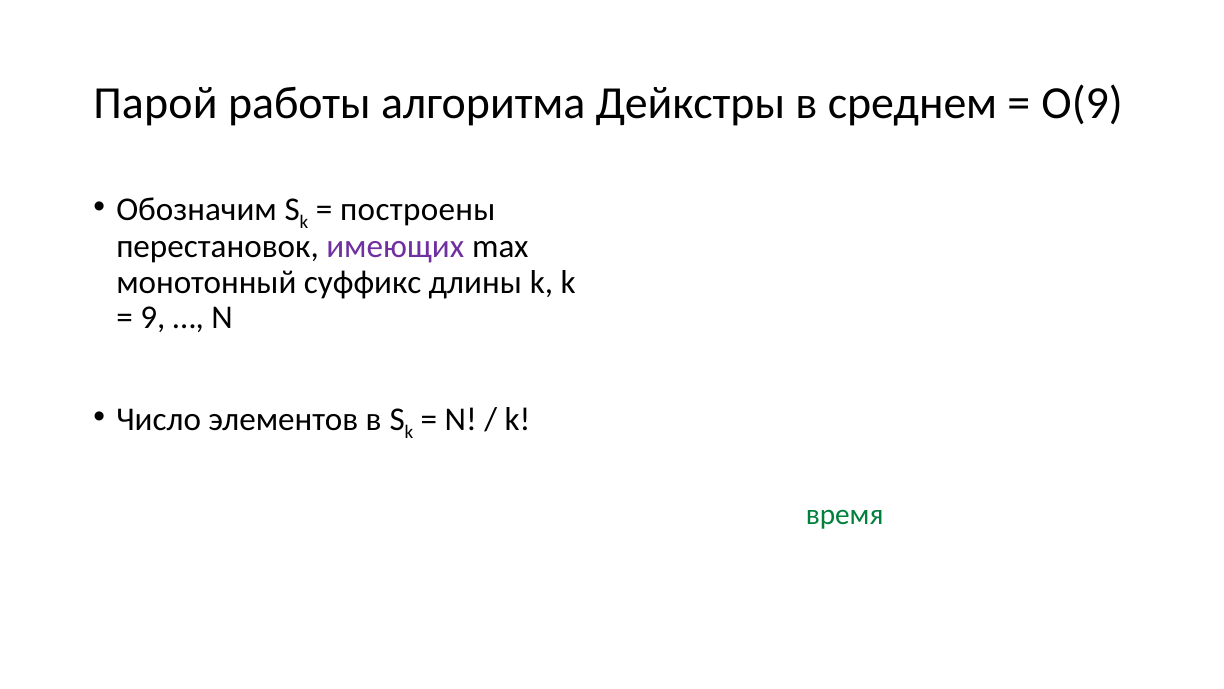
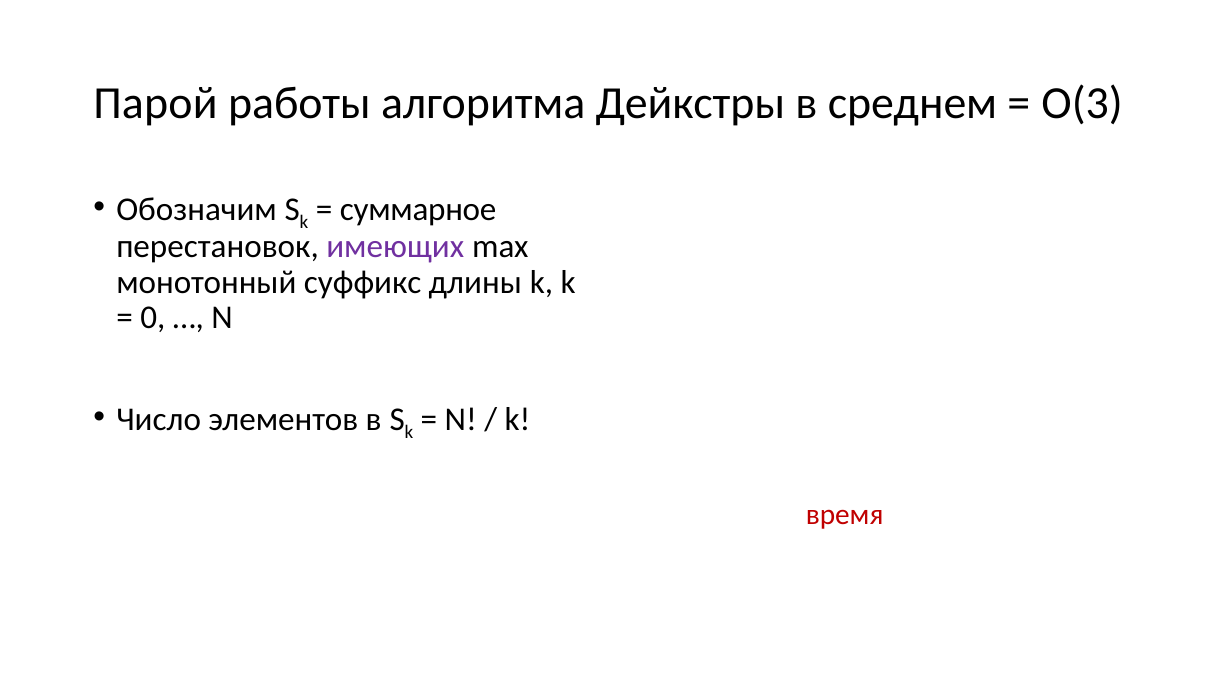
O(9: O(9 -> O(3 (1082, 103)
построены: построены -> суммарное (418, 209)
9: 9 -> 0 (153, 318)
время colour: green -> red (845, 514)
